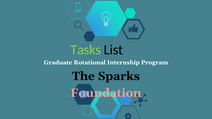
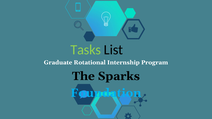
Foundation colour: pink -> light blue (106, 93)
